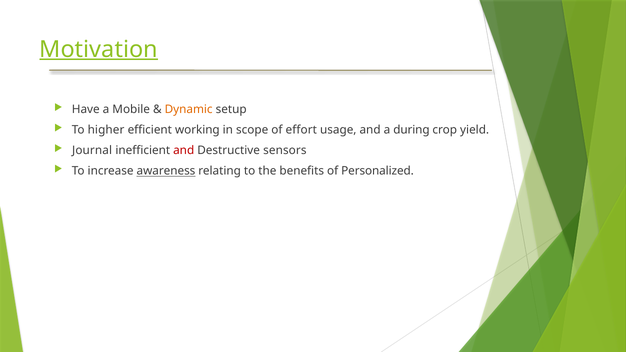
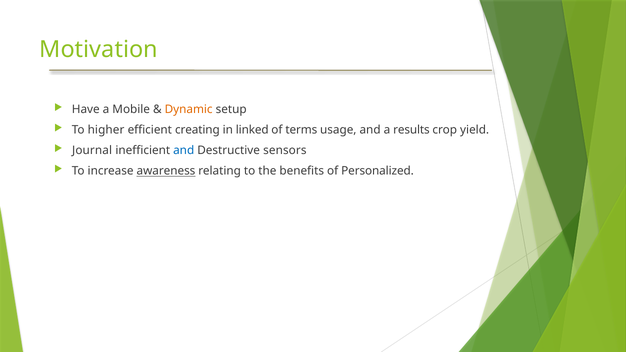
Motivation underline: present -> none (99, 49)
working: working -> creating (197, 130)
scope: scope -> linked (252, 130)
effort: effort -> terms (301, 130)
during: during -> results (411, 130)
and colour: red -> blue (184, 151)
